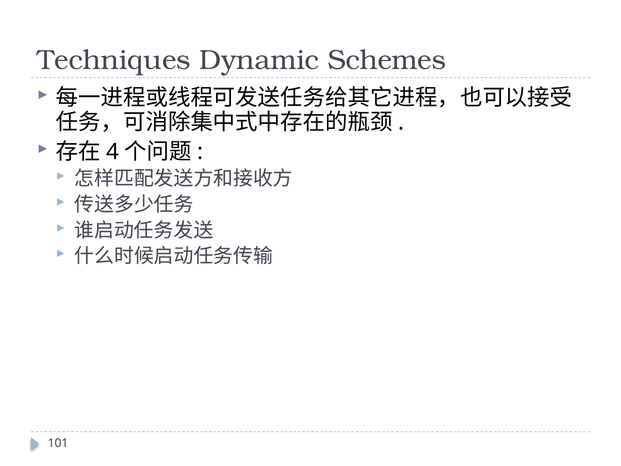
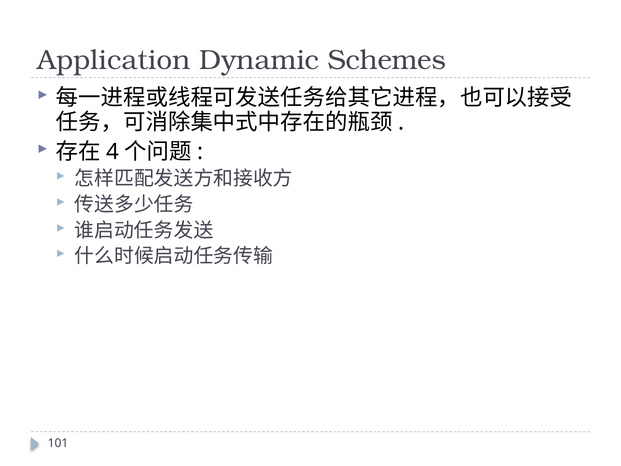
Techniques: Techniques -> Application (114, 60)
